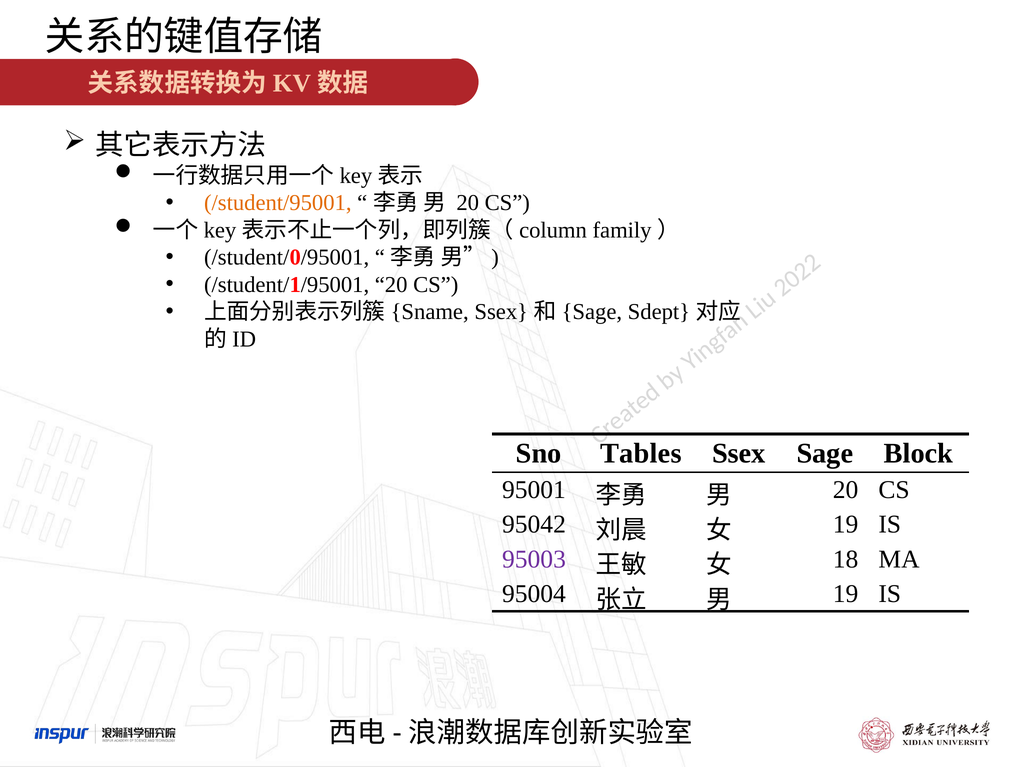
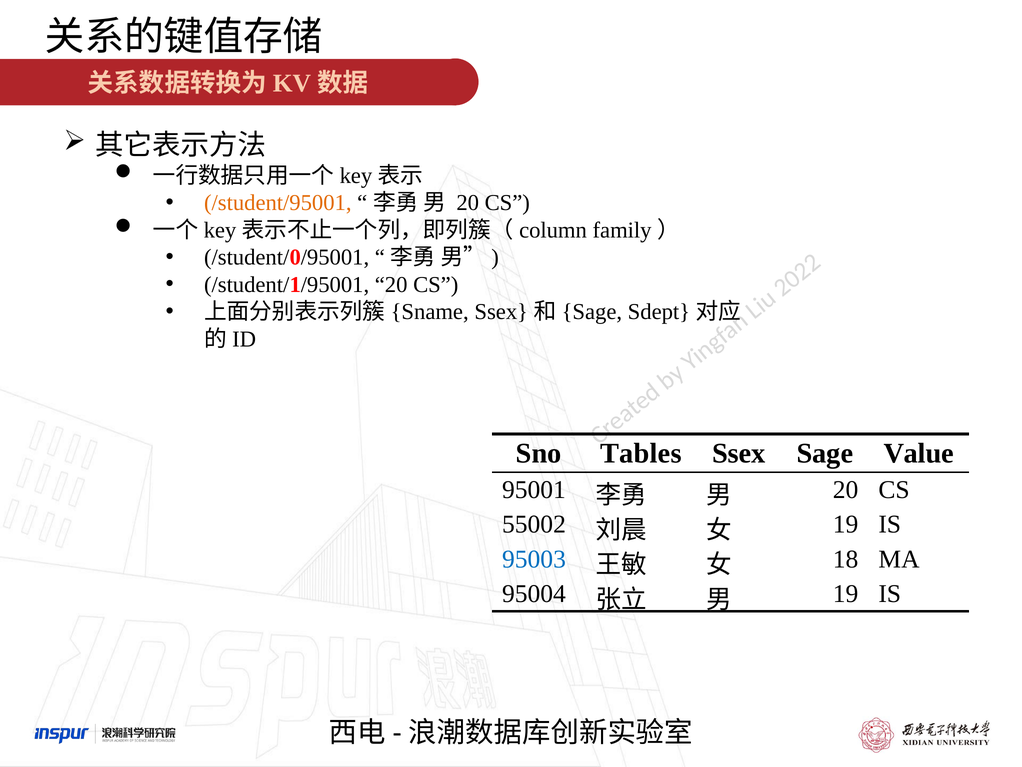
Block: Block -> Value (919, 453)
95042: 95042 -> 55002 (534, 524)
95003 colour: purple -> blue (534, 559)
